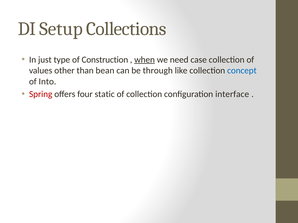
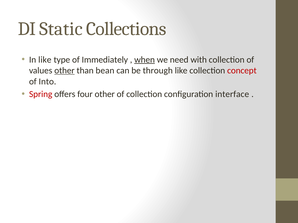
Setup: Setup -> Static (61, 29)
In just: just -> like (45, 60)
Construction: Construction -> Immediately (105, 60)
case: case -> with (199, 60)
other underline: none -> present (64, 71)
concept colour: blue -> red (242, 71)
four static: static -> other (105, 94)
